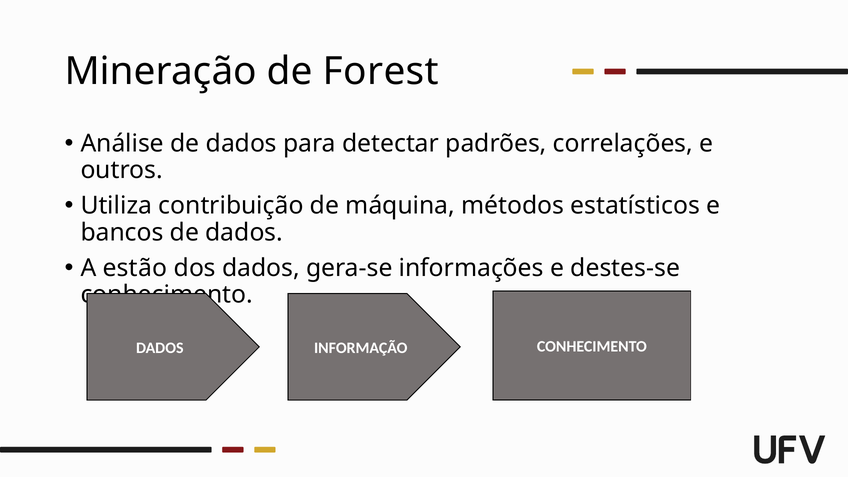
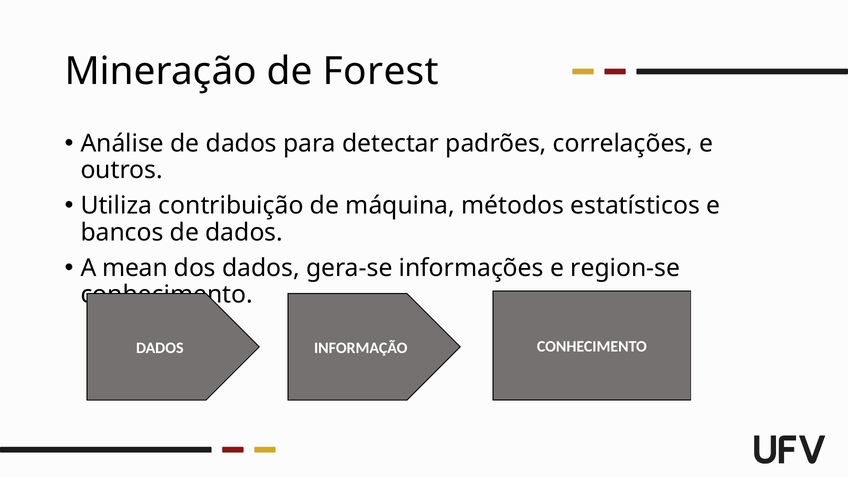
estão: estão -> mean (135, 268)
destes-se: destes-se -> region-se (625, 268)
